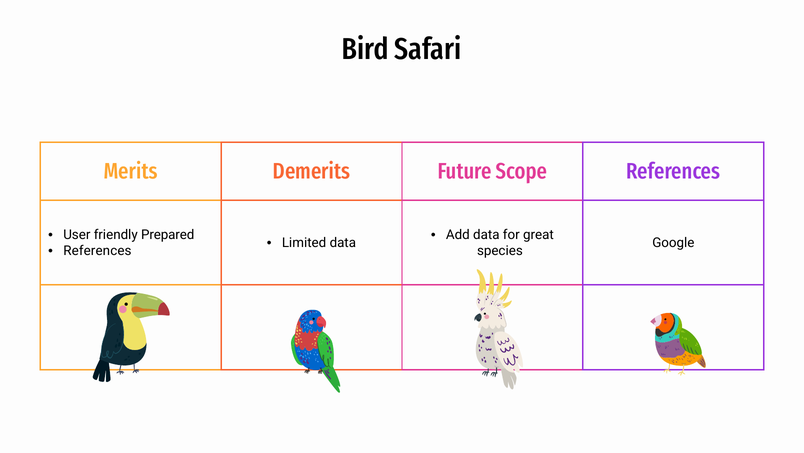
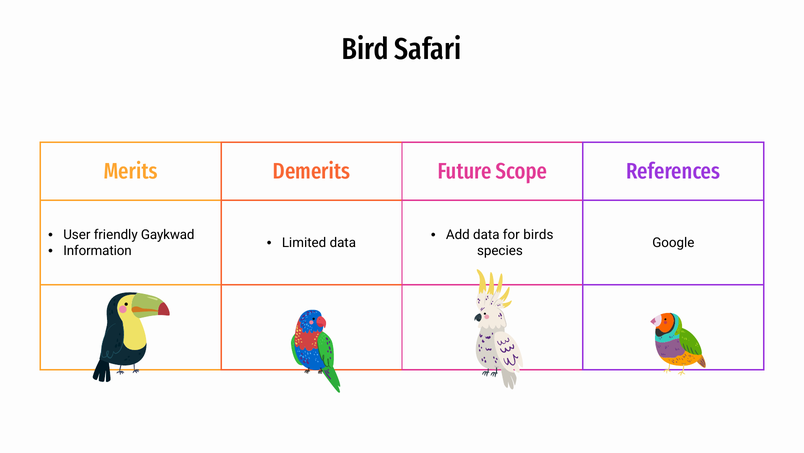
Prepared: Prepared -> Gaykwad (168, 234)
great: great -> birds (538, 234)
References: References -> Information (98, 250)
